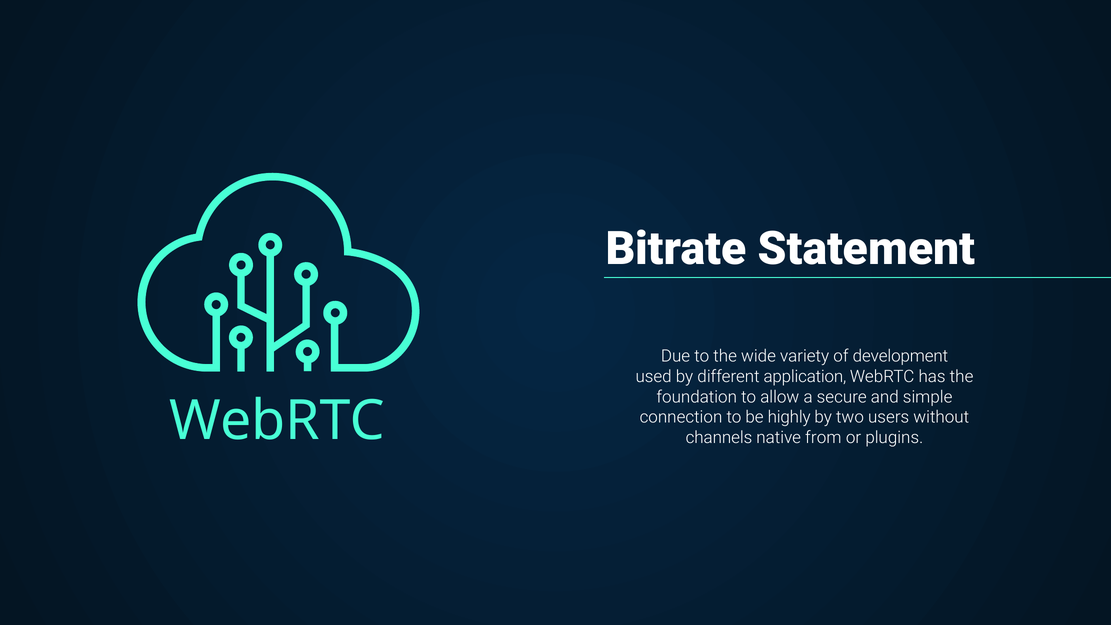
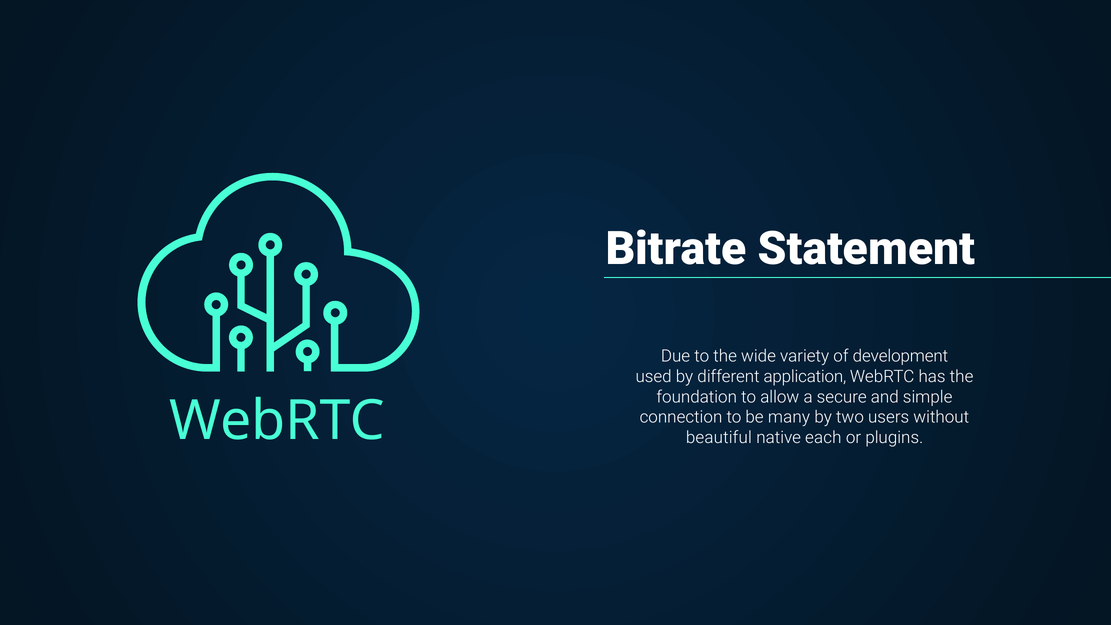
highly: highly -> many (789, 417)
channels: channels -> beautiful (719, 438)
from: from -> each (823, 438)
